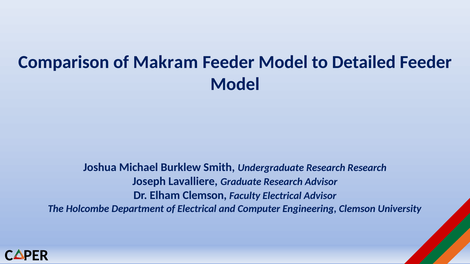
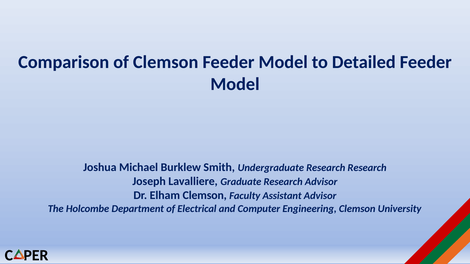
of Makram: Makram -> Clemson (166, 62)
Faculty Electrical: Electrical -> Assistant (282, 196)
